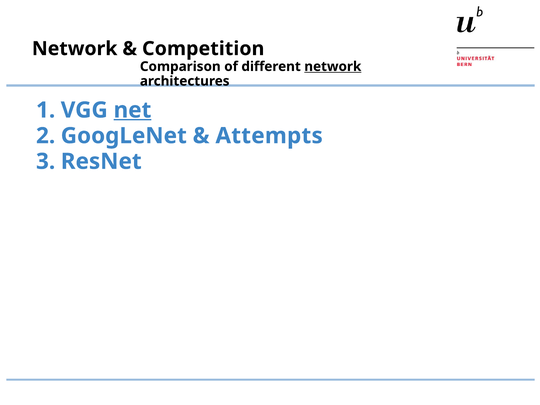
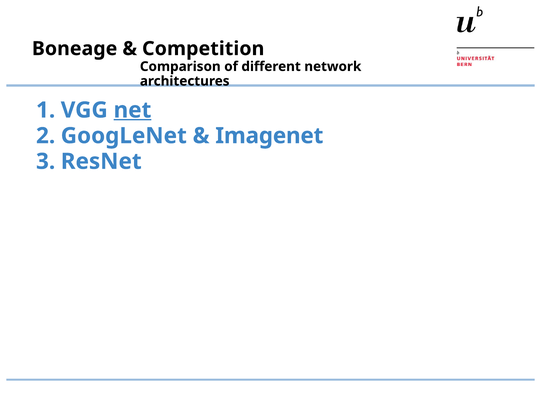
Network: Network -> Boneage (75, 49)
network underline: present -> none (333, 67)
Attempts: Attempts -> Imagenet (269, 136)
